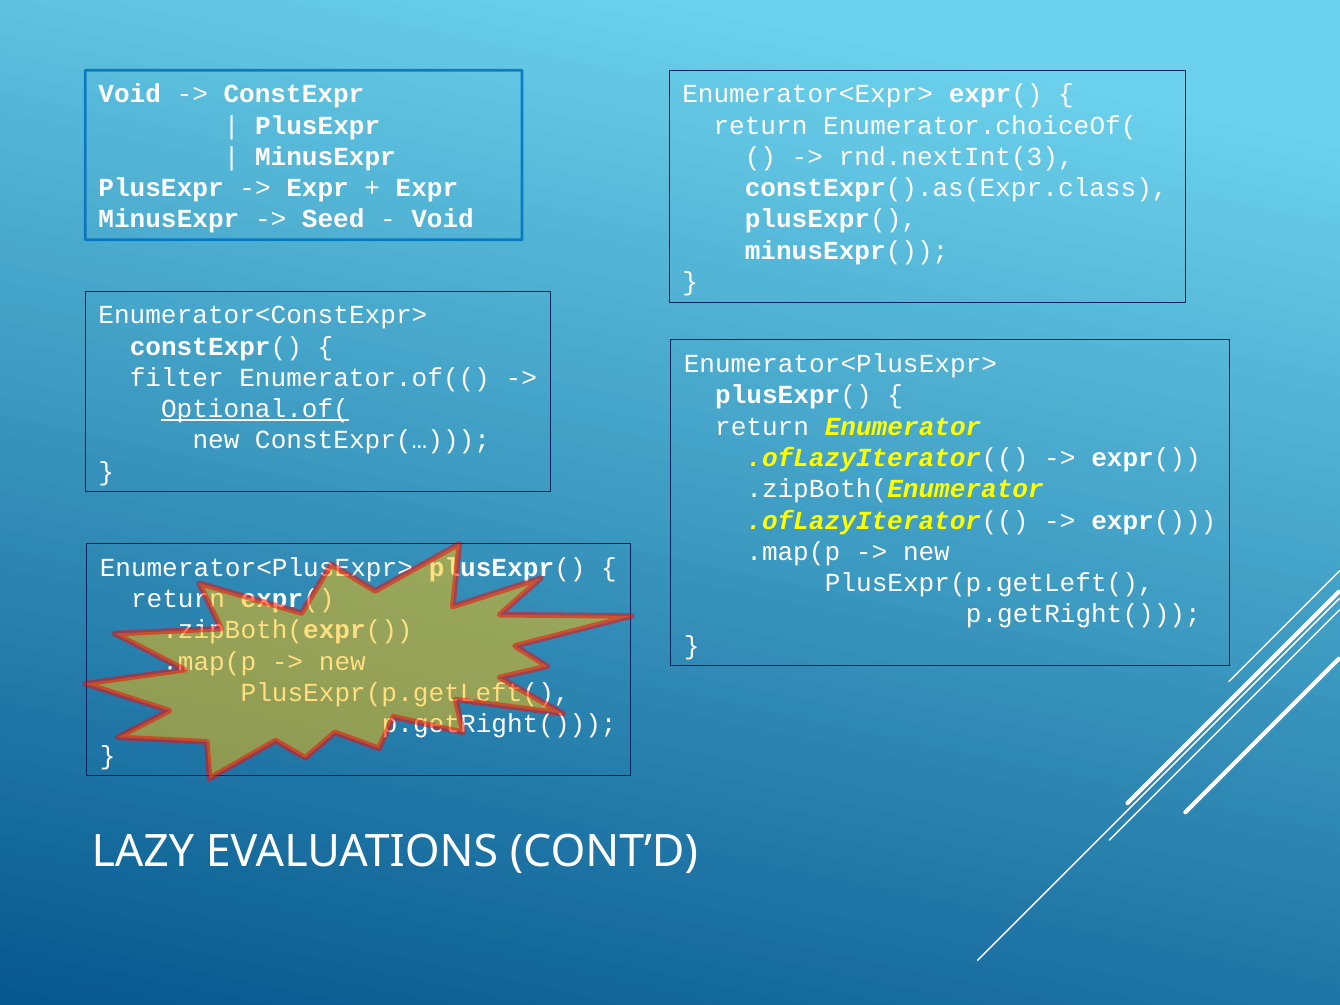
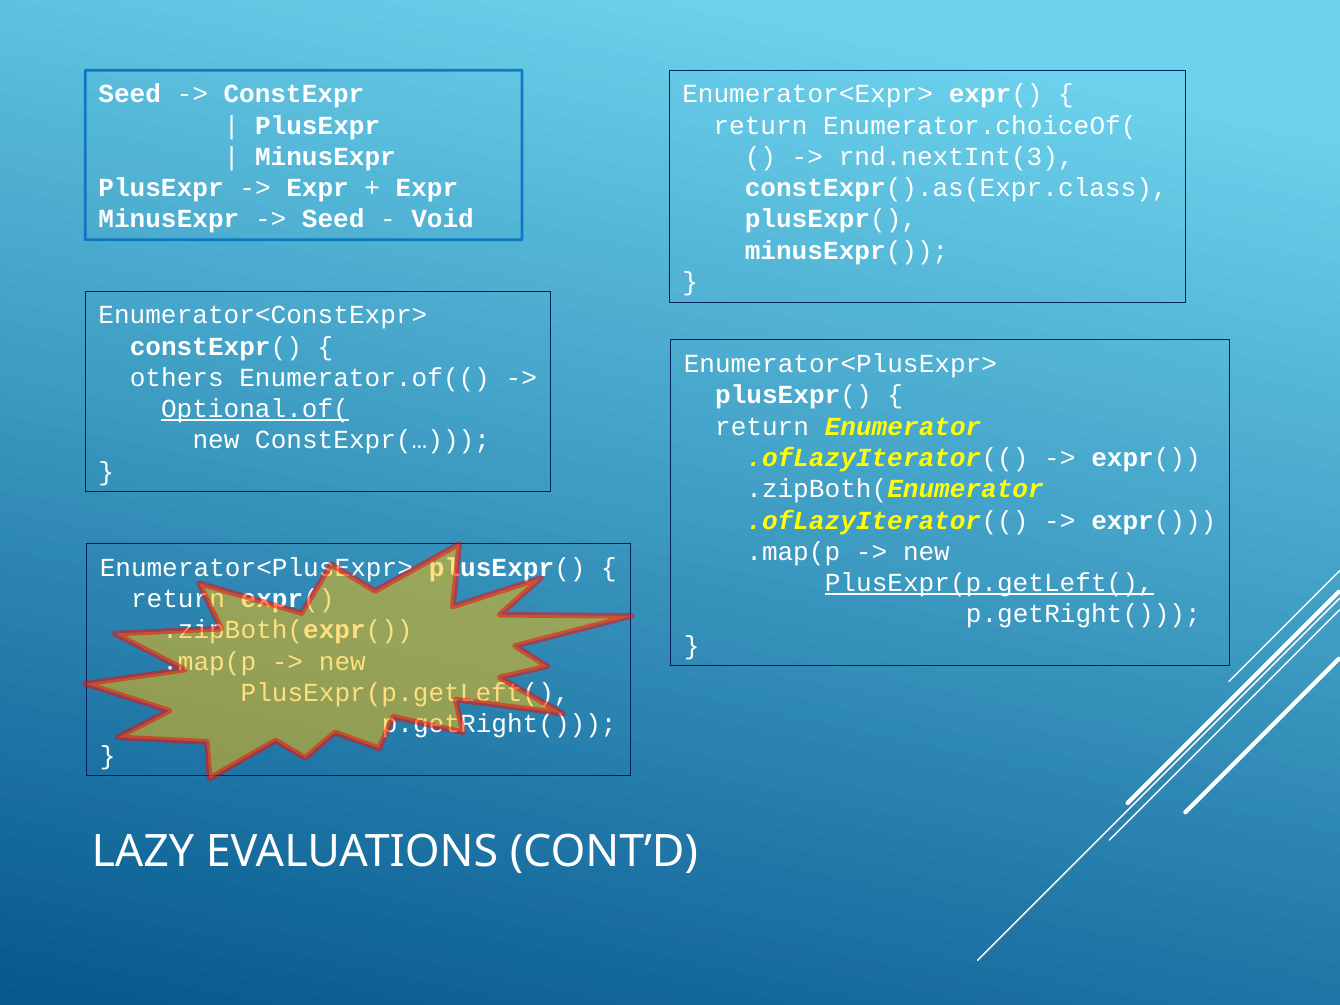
Void: Void -> Seed (130, 94)
filter: filter -> others (177, 378)
PlusExpr(p.getLeft( underline: none -> present (989, 583)
